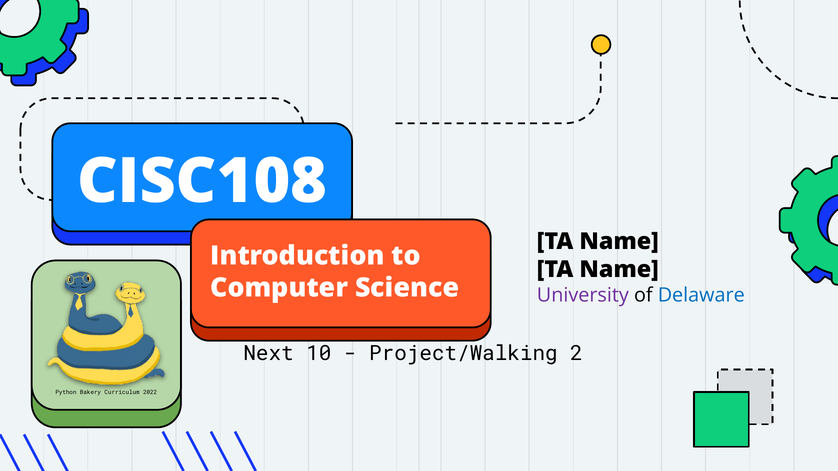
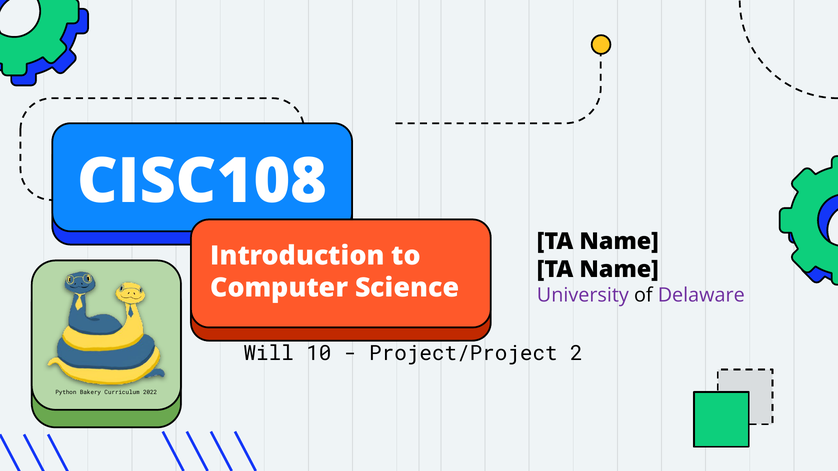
Delaware colour: blue -> purple (701, 295)
Next: Next -> Will (269, 354)
Project/Walking: Project/Walking -> Project/Project (463, 354)
